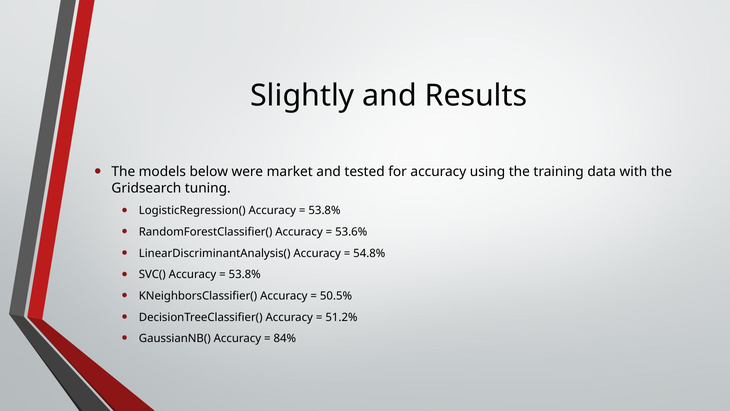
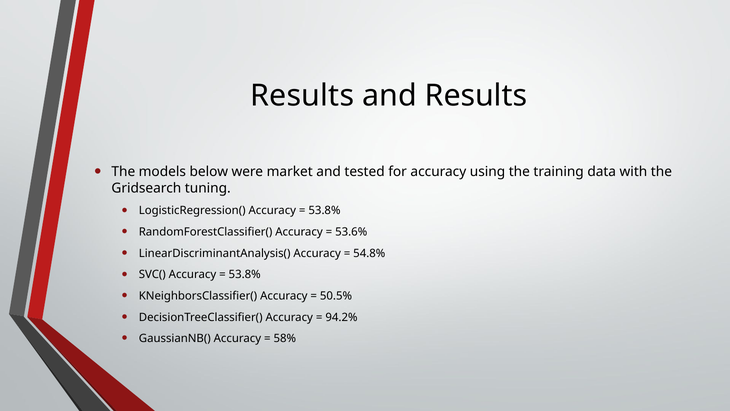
Slightly: Slightly -> Results (302, 96)
51.2%: 51.2% -> 94.2% (341, 317)
84%: 84% -> 58% (285, 338)
